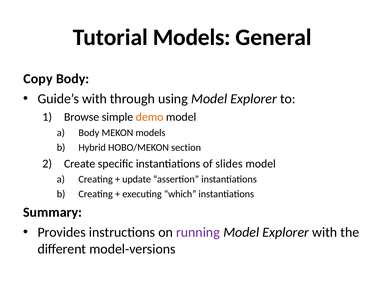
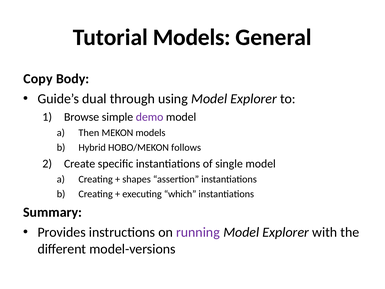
Guide’s with: with -> dual (94, 99)
demo colour: orange -> purple (150, 117)
Body: Body -> Then (89, 133)
section: section -> follows (186, 147)
slides: slides -> single (229, 164)
update: update -> shapes (137, 179)
